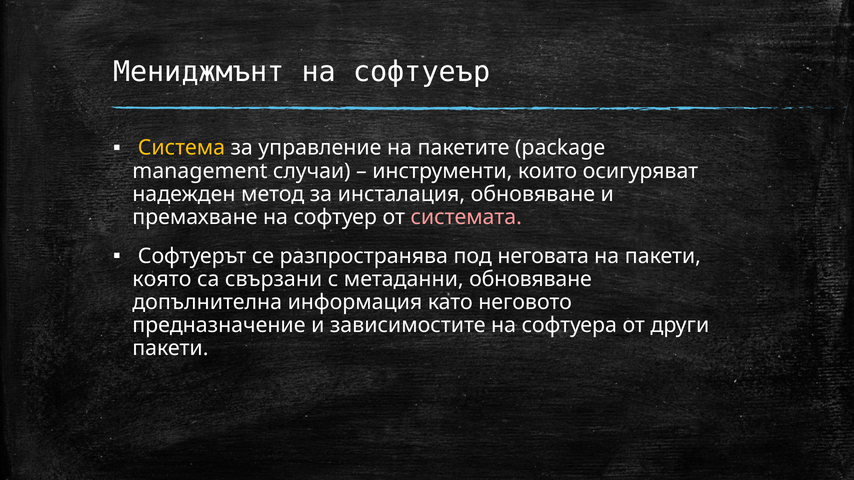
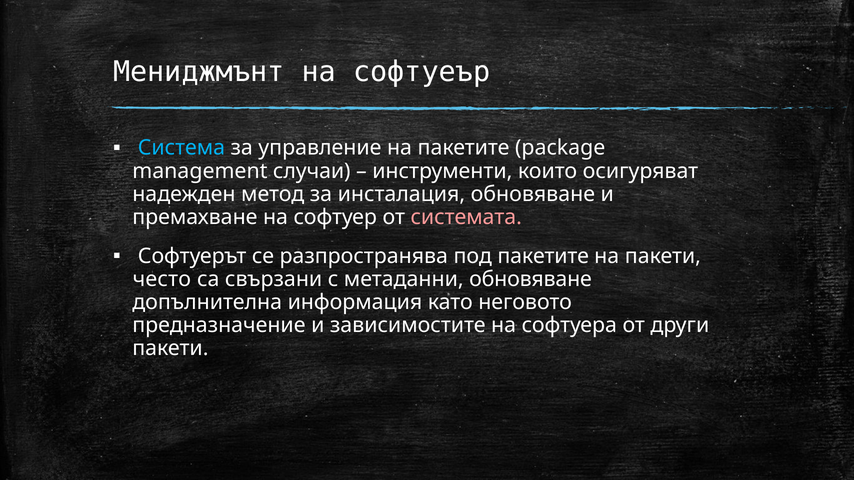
Система colour: yellow -> light blue (181, 148)
под неговата: неговата -> пакетите (543, 256)
която: която -> често (162, 279)
